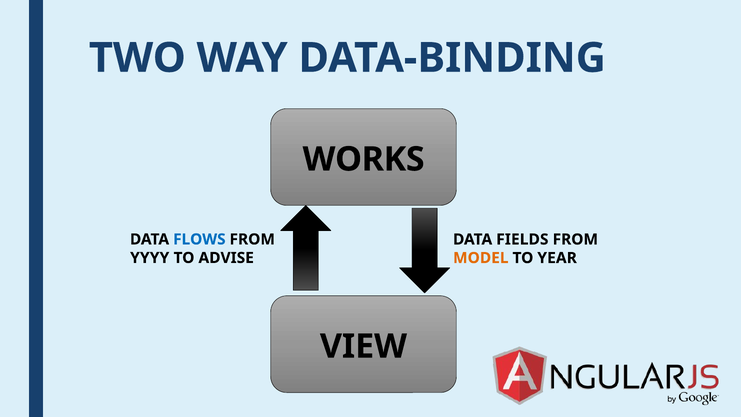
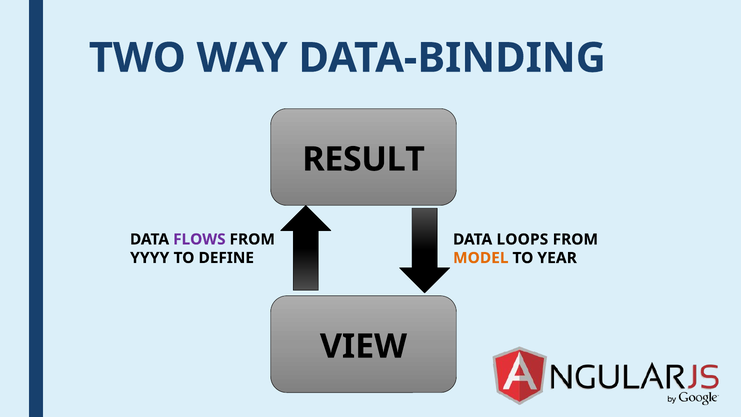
WORKS: WORKS -> RESULT (364, 159)
FLOWS colour: blue -> purple (199, 239)
FIELDS: FIELDS -> LOOPS (522, 239)
ADVISE: ADVISE -> DEFINE (226, 258)
